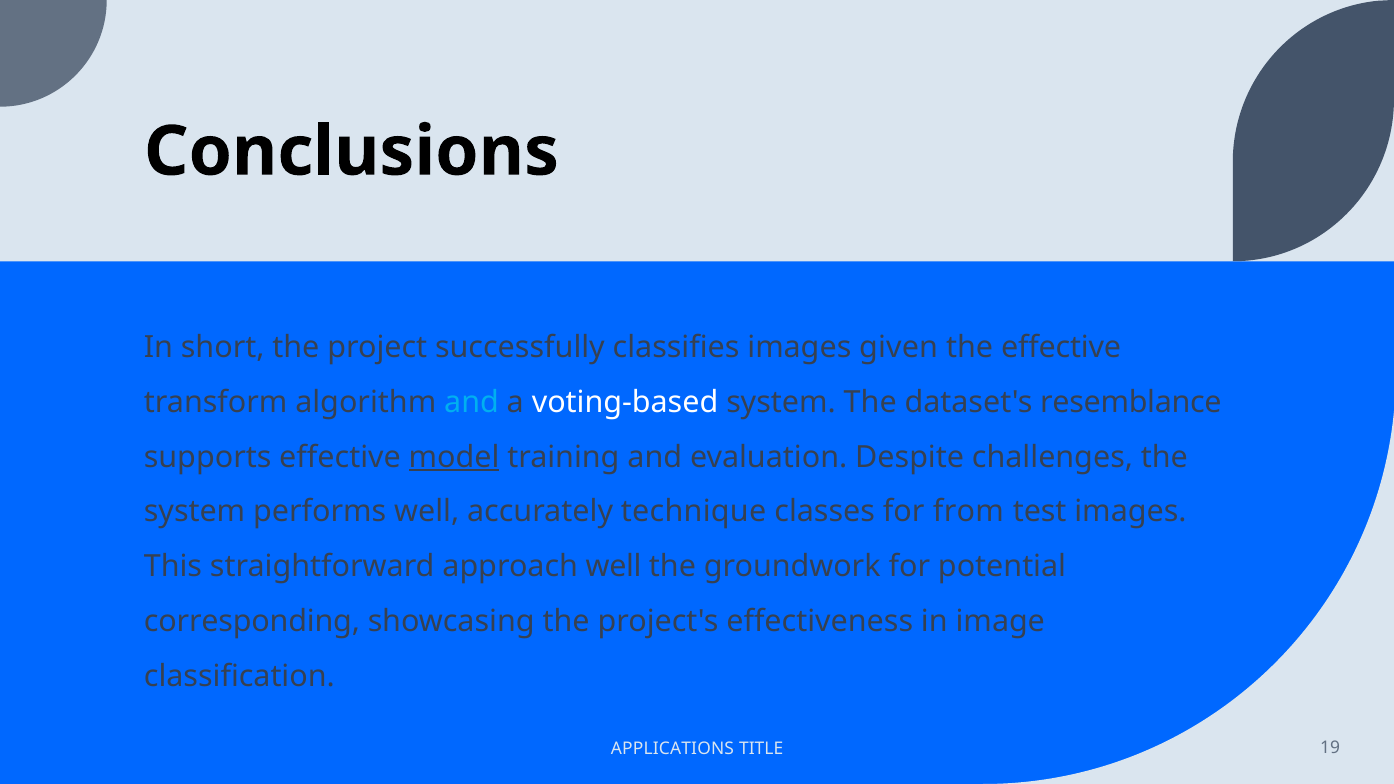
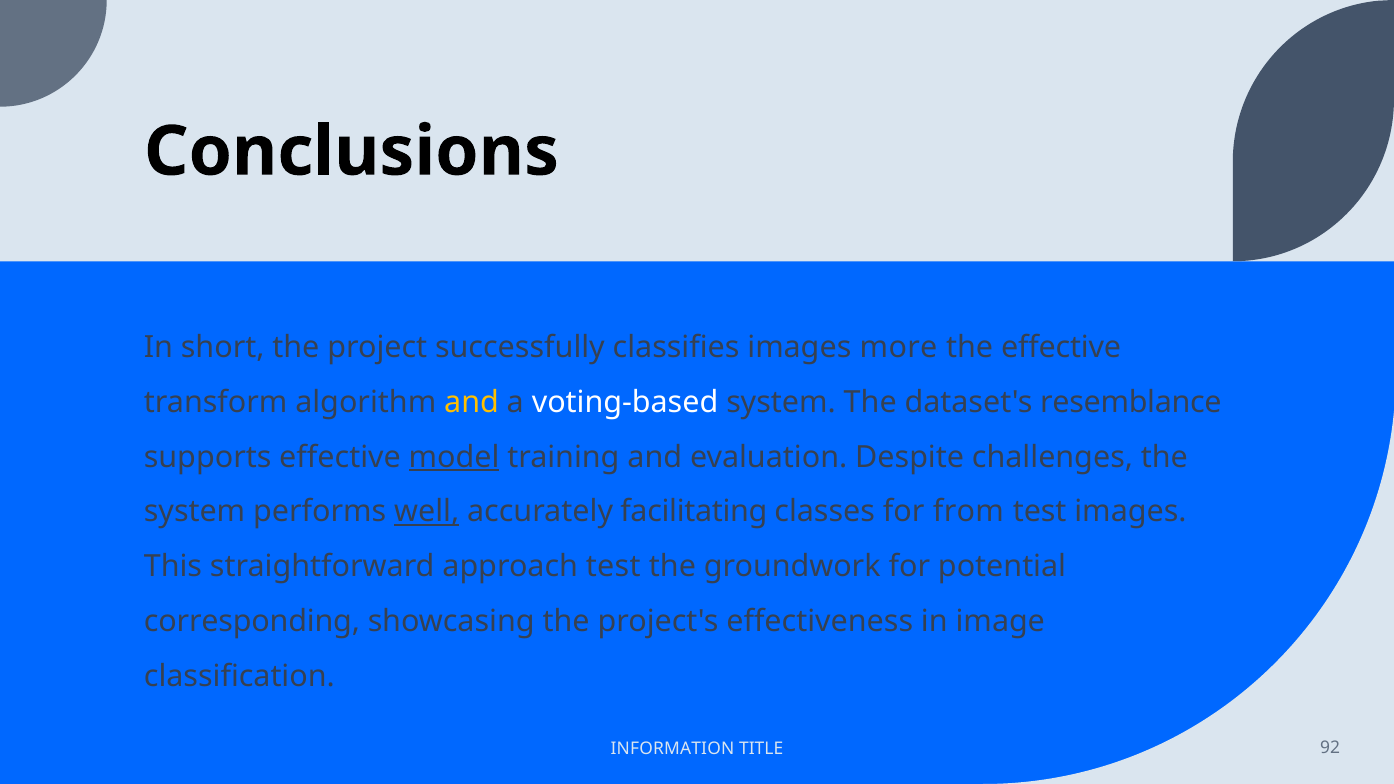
given: given -> more (899, 347)
and colour: light blue -> yellow (472, 402)
well underline: none -> present (427, 512)
technique: technique -> facilitating (694, 512)
approach well: well -> test (613, 567)
APPLICATIONS: APPLICATIONS -> INFORMATION (672, 749)
19: 19 -> 92 (1330, 747)
